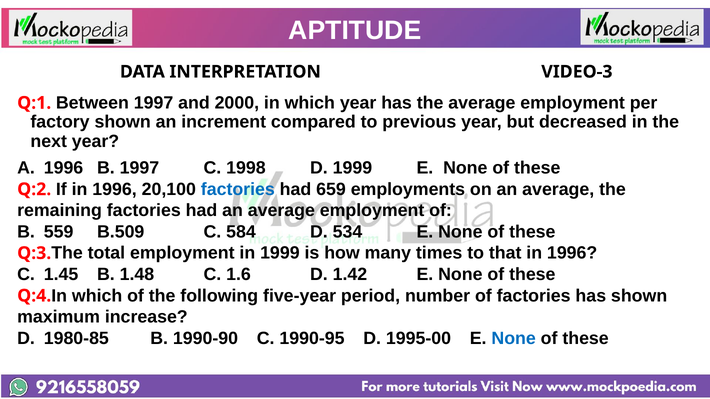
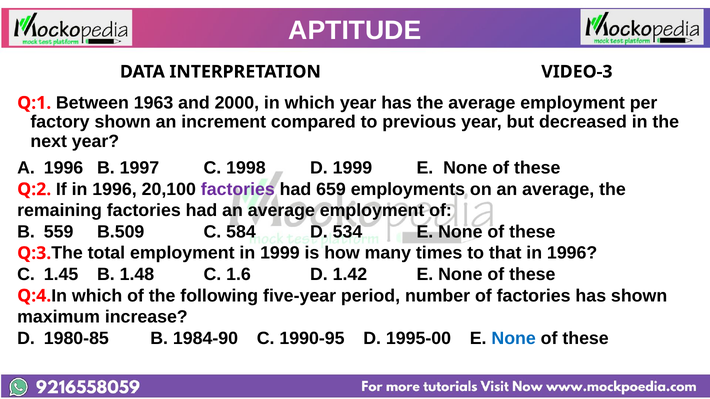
Between 1997: 1997 -> 1963 (154, 103)
factories colour: blue -> purple (238, 189)
1990-90: 1990-90 -> 1984-90 (205, 339)
